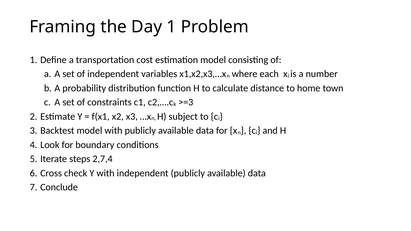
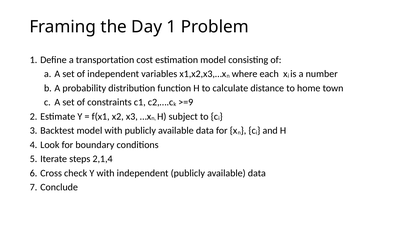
>=3: >=3 -> >=9 (186, 102)
2,7,4: 2,7,4 -> 2,1,4 (103, 159)
